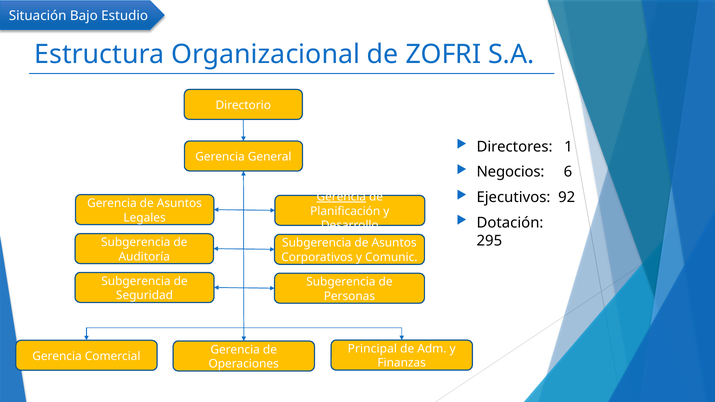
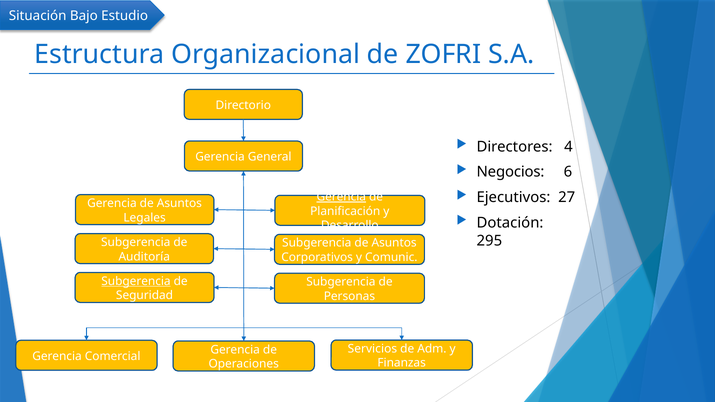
1: 1 -> 4 (568, 147)
92: 92 -> 27 (567, 197)
Subgerencia underline: none -> present (136, 281)
Principal: Principal -> Servicios (372, 349)
